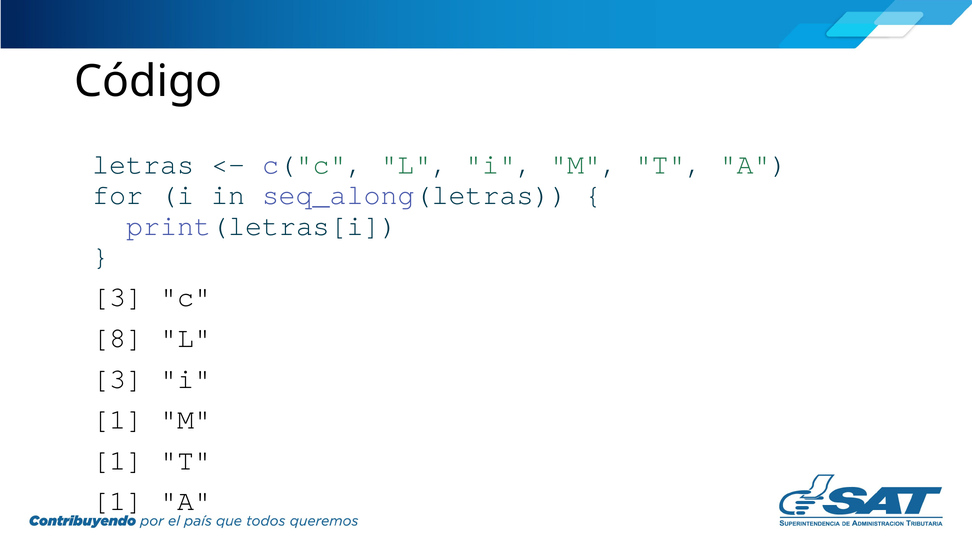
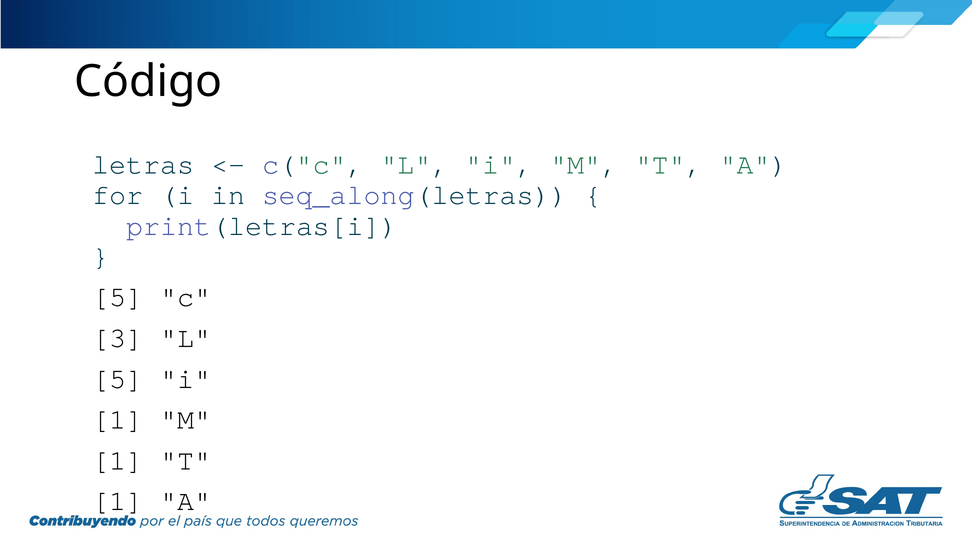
3: 3 -> 5 (118, 297)
8: 8 -> 3 (118, 338)
3: 3 -> 5 (118, 378)
